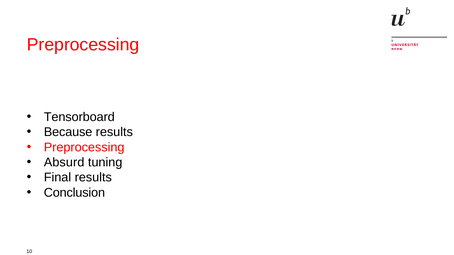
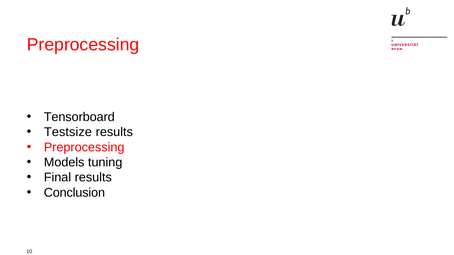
Because: Because -> Testsize (68, 132)
Absurd: Absurd -> Models (64, 163)
